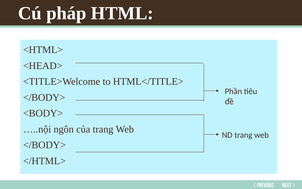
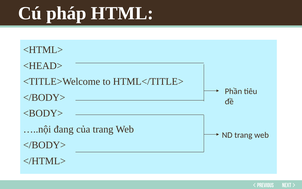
ngôn: ngôn -> đang (64, 129)
